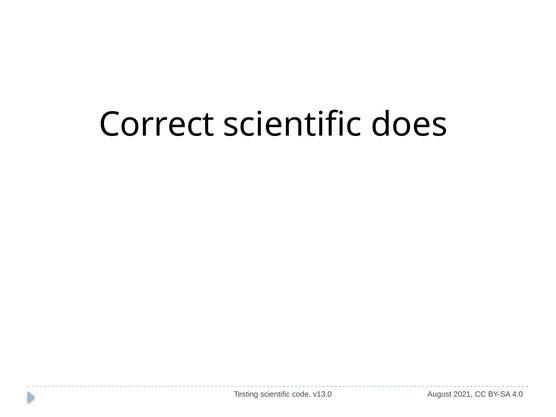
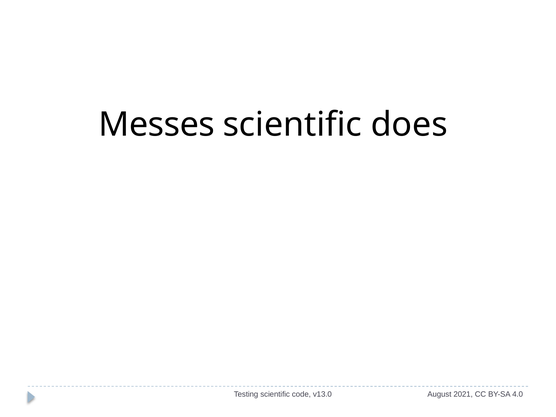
Correct: Correct -> Messes (157, 125)
